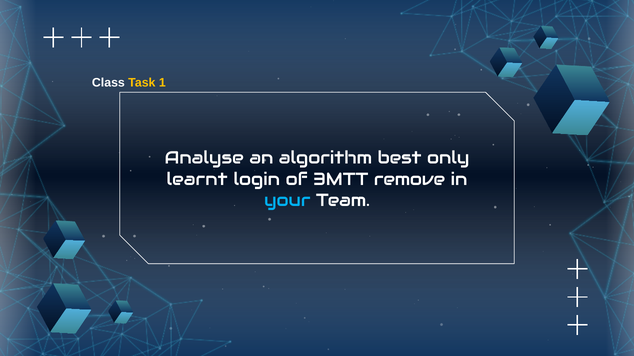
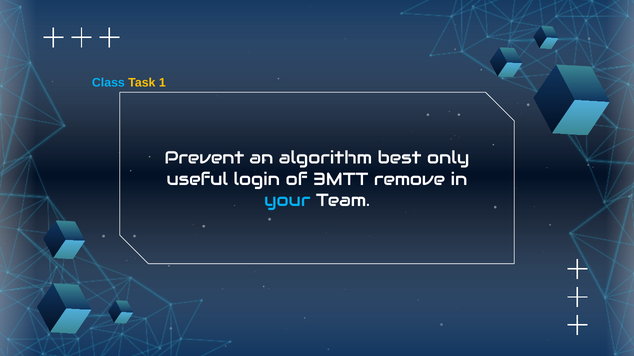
Class colour: white -> light blue (108, 83)
Analyse: Analyse -> Prevent (204, 158)
learnt: learnt -> useful (197, 180)
